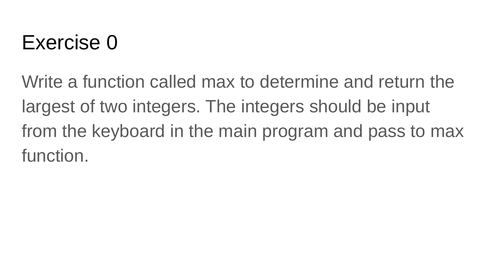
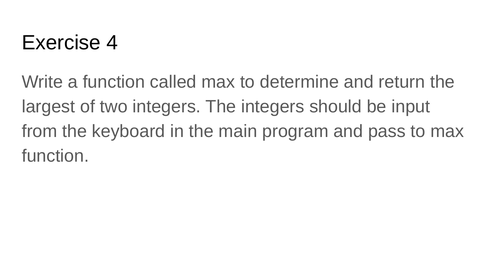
0: 0 -> 4 (112, 43)
